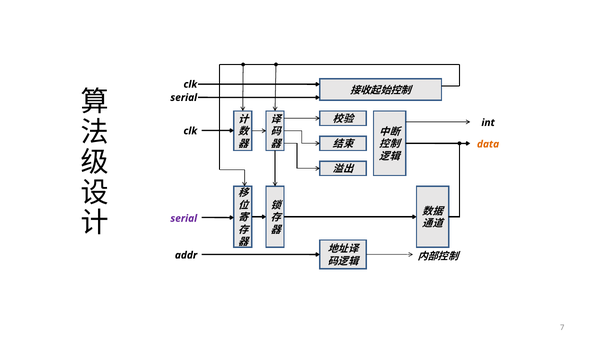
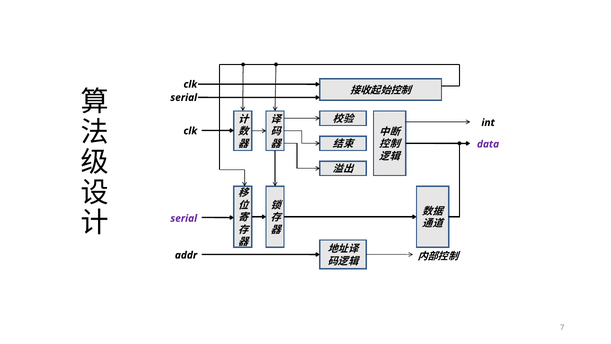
data colour: orange -> purple (488, 144)
